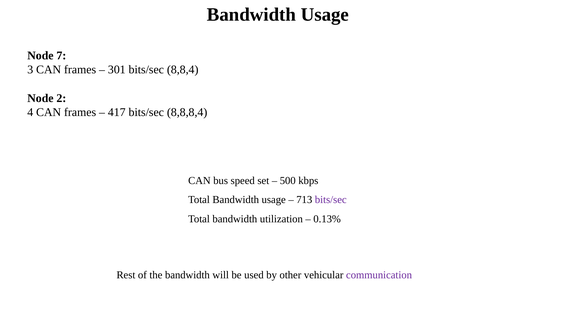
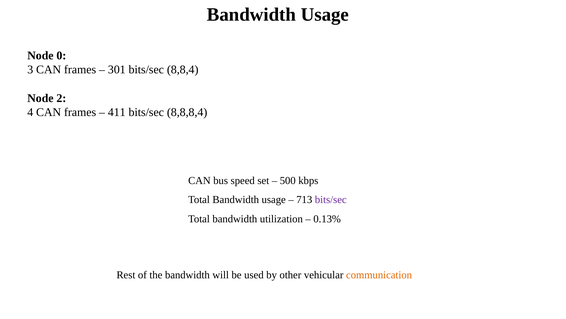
7: 7 -> 0 (61, 55)
417: 417 -> 411 (117, 112)
communication colour: purple -> orange (379, 275)
